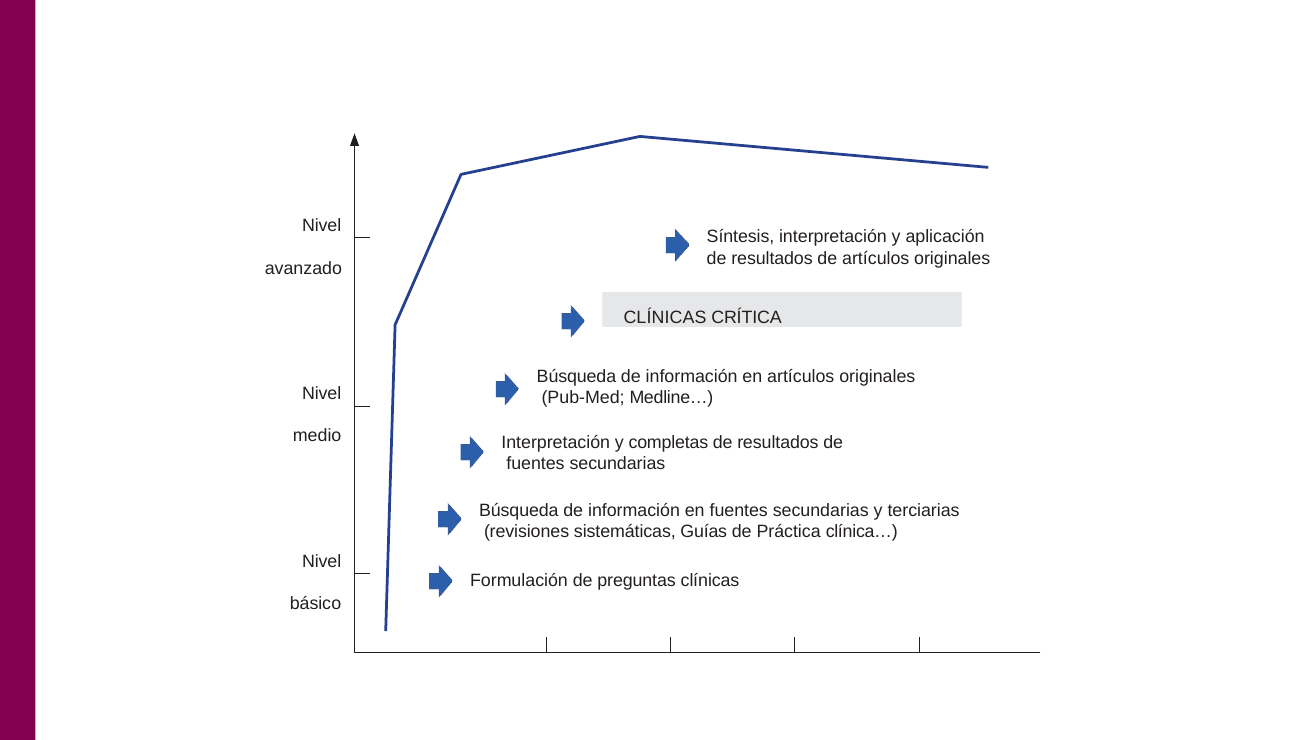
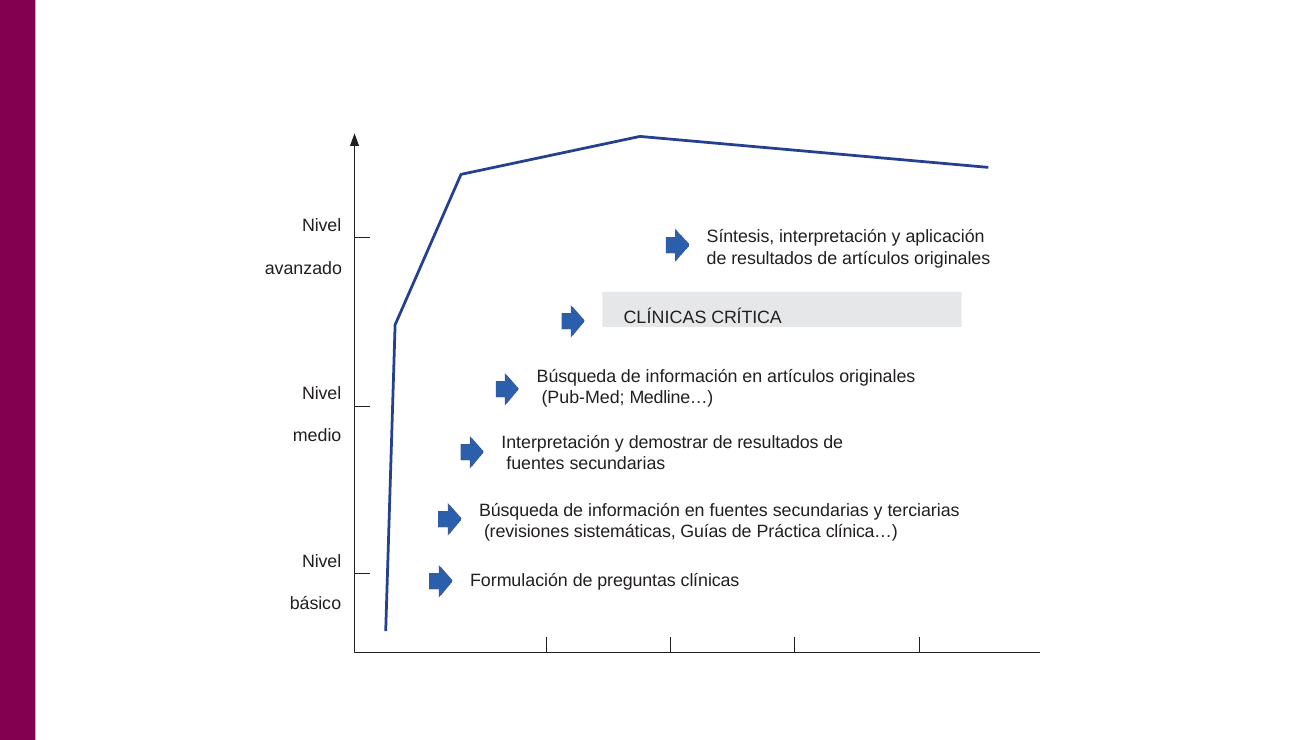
completas: completas -> demostrar (668, 443)
